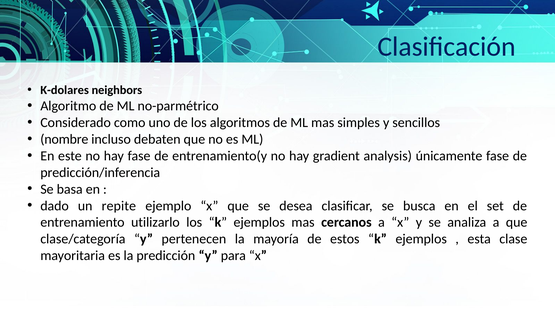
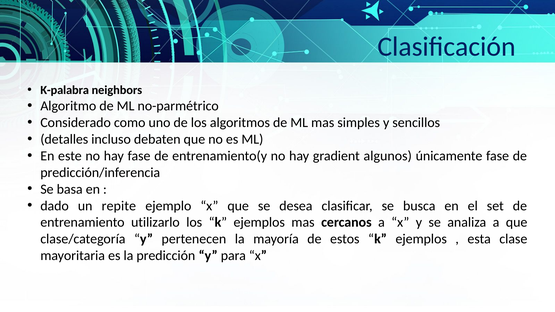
K-dolares: K-dolares -> K-palabra (65, 90)
nombre: nombre -> detalles (64, 139)
analysis: analysis -> algunos (388, 156)
